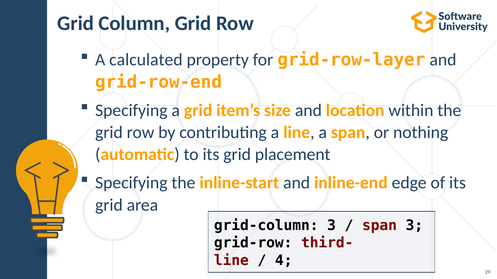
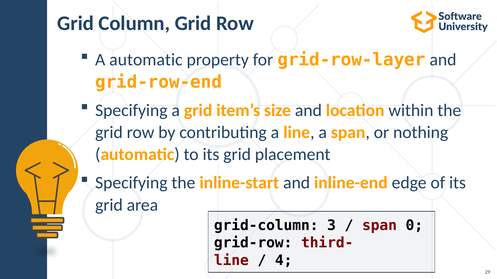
A calculated: calculated -> automatic (146, 60)
span 3: 3 -> 0 (414, 226)
